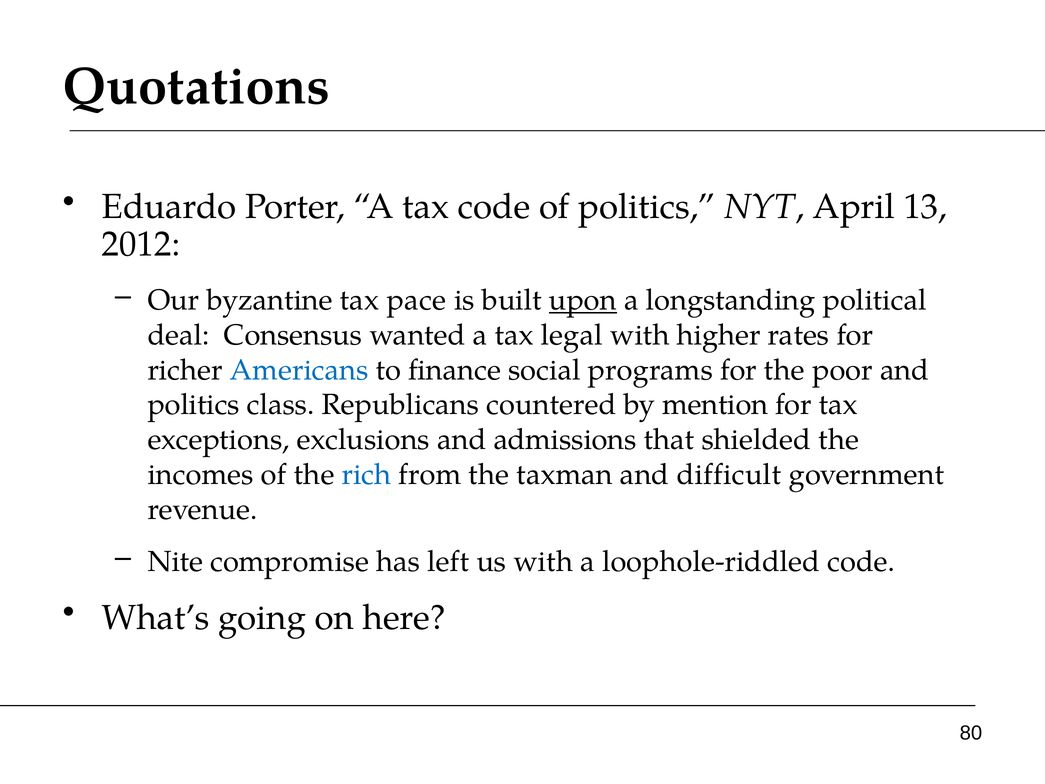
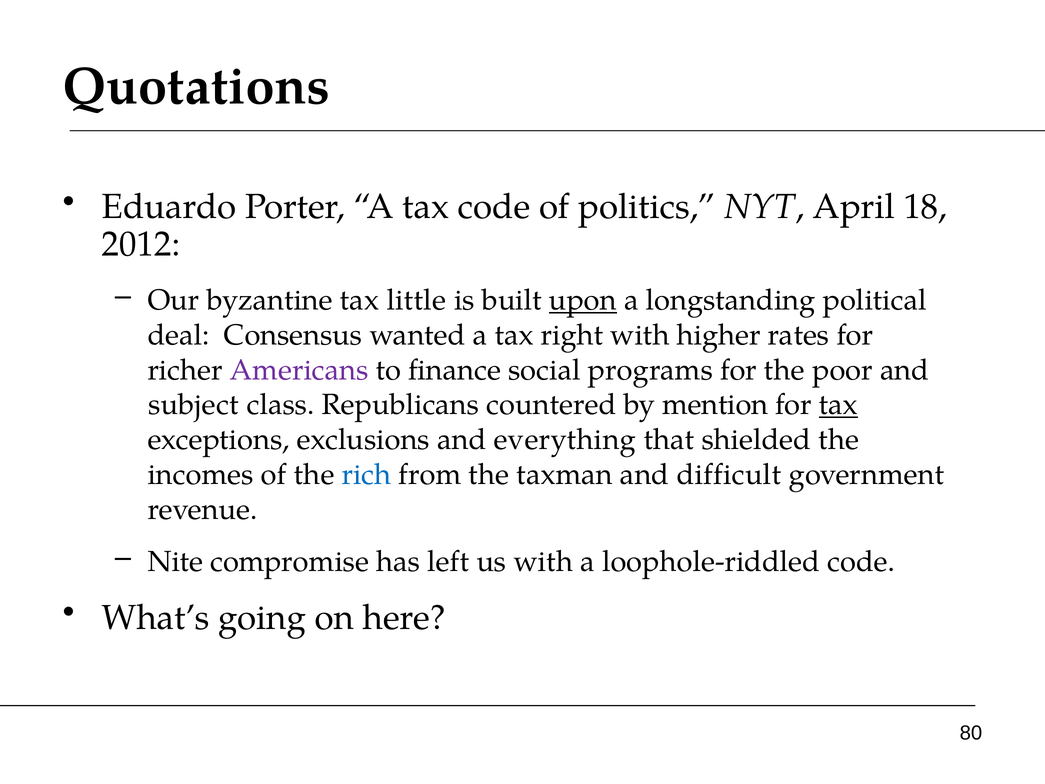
13: 13 -> 18 (925, 207)
pace: pace -> little (416, 300)
legal: legal -> right (572, 335)
Americans colour: blue -> purple (299, 370)
politics: politics -> subject (193, 405)
tax underline: none -> present (838, 405)
admissions: admissions -> everything (565, 440)
